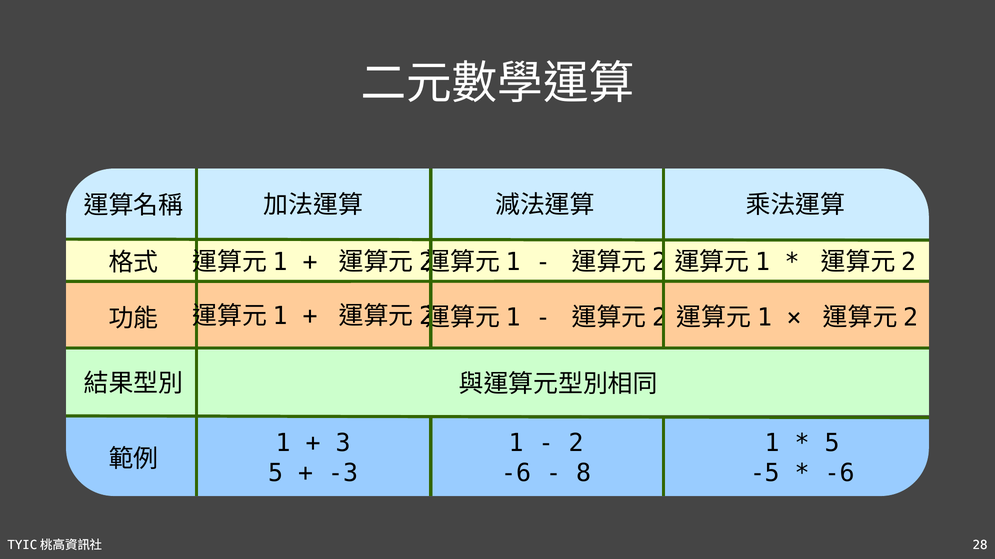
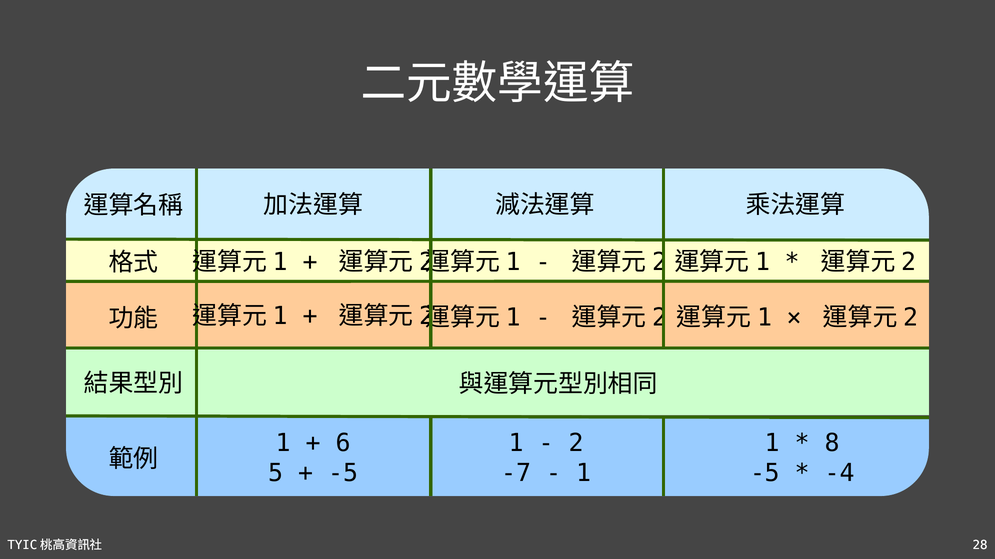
3: 3 -> 6 (343, 444)
5: 5 -> 8 (832, 444)
-3: -3 -> -5 (343, 474)
-6: -6 -> -7 (516, 474)
8: 8 -> 1 (584, 474)
-6: -6 -> -4 (840, 474)
